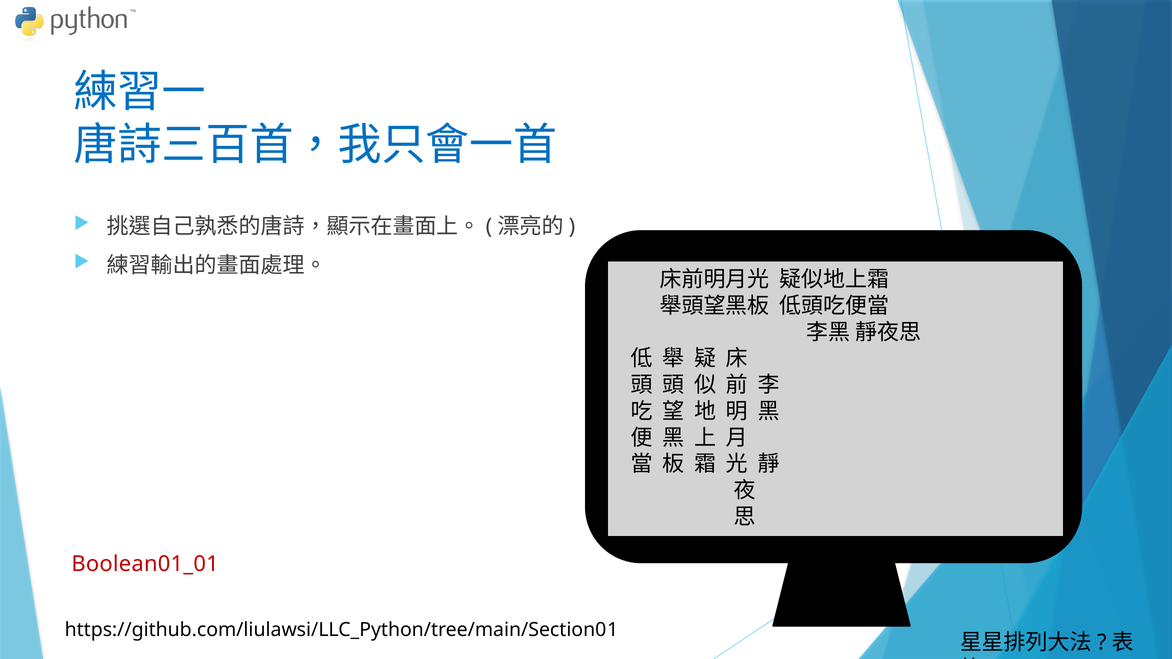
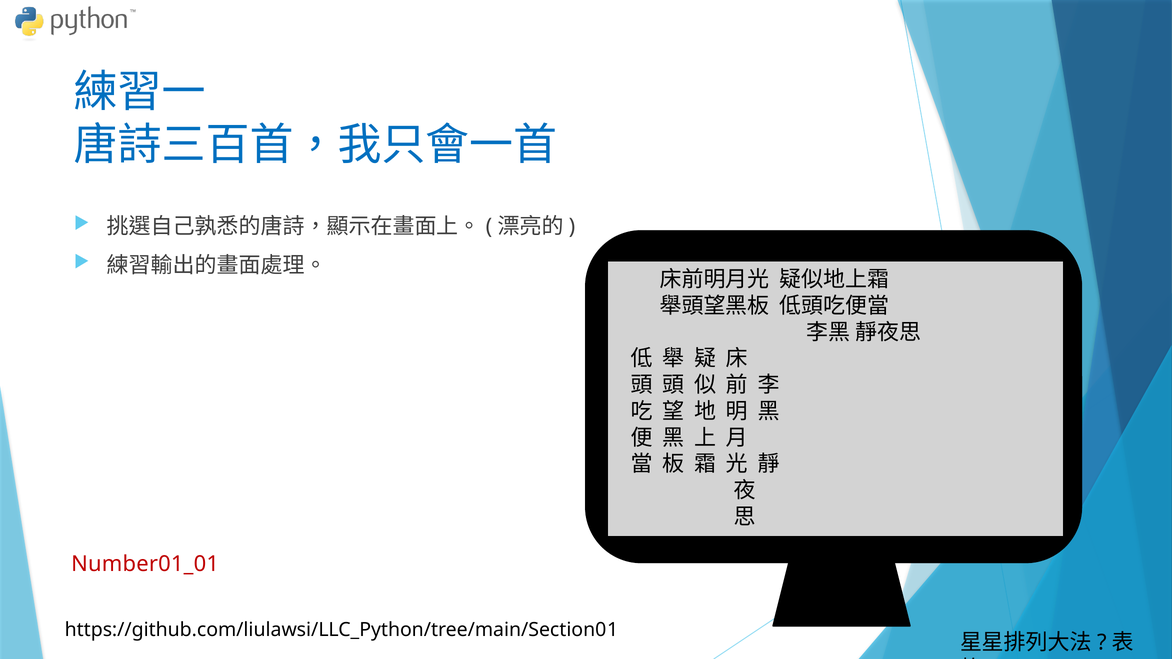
Boolean01_01: Boolean01_01 -> Number01_01 (145, 564)
